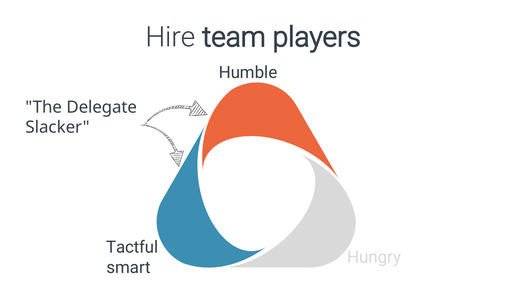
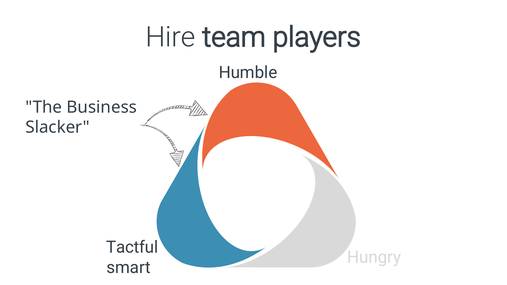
Delegate: Delegate -> Business (102, 107)
